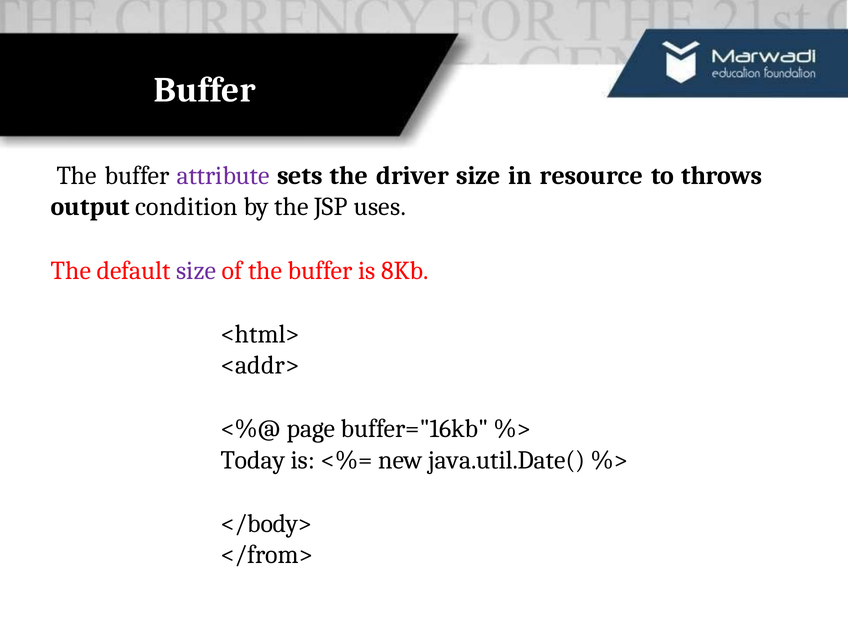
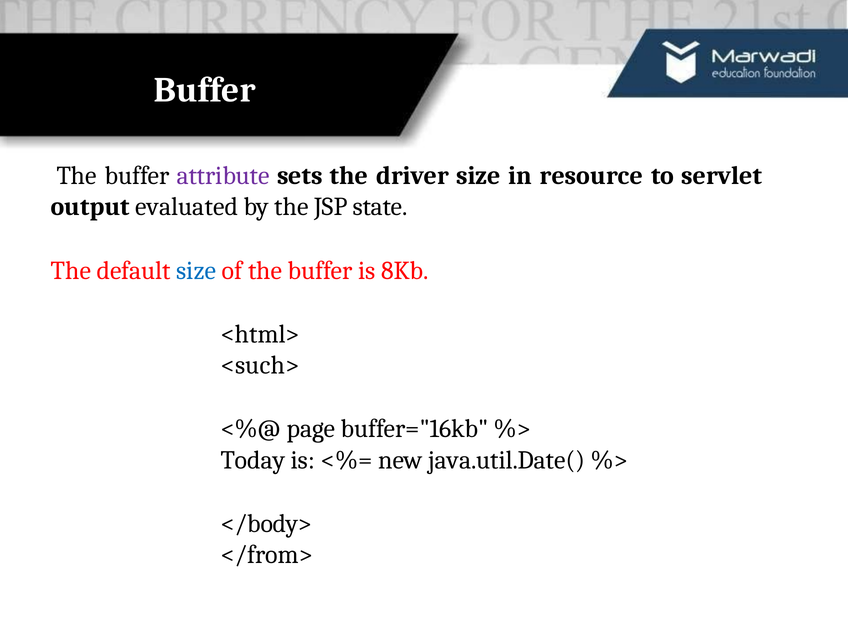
throws: throws -> servlet (722, 176)
condition: condition -> evaluated (187, 207)
uses: uses -> state (380, 207)
size colour: purple -> blue (196, 271)
<addr>: <addr> -> <such> (260, 365)
